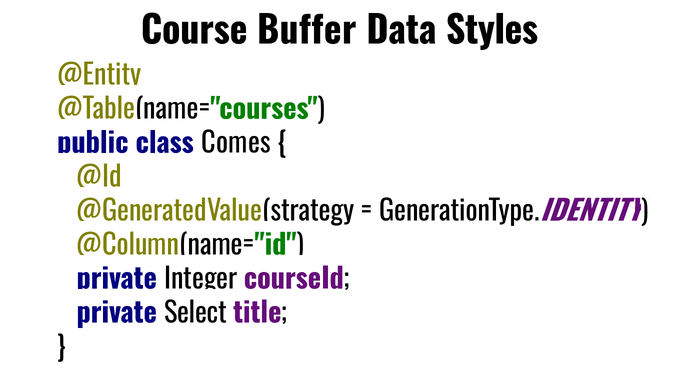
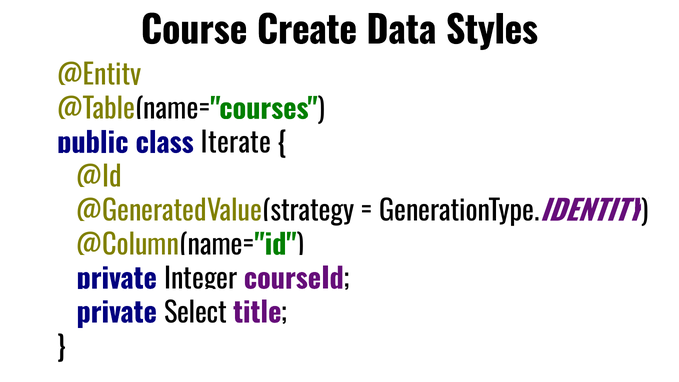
Buffer: Buffer -> Create (307, 31)
Comes: Comes -> Iterate (236, 143)
